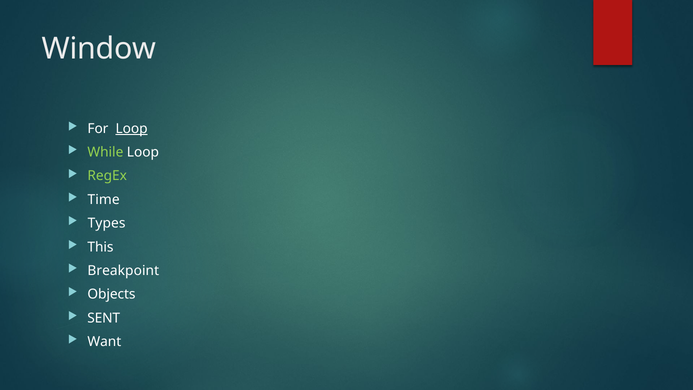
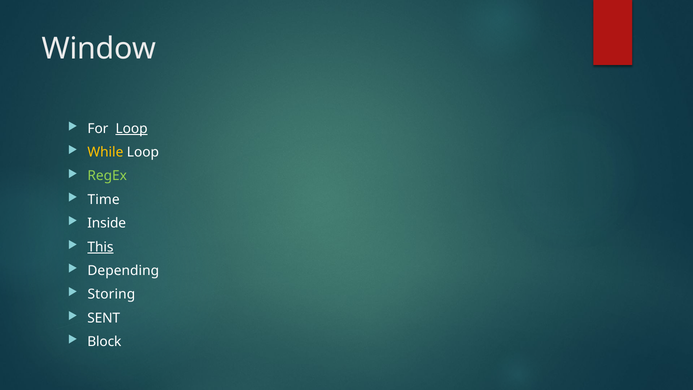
While colour: light green -> yellow (105, 152)
Types: Types -> Inside (107, 223)
This underline: none -> present (100, 247)
Breakpoint: Breakpoint -> Depending (123, 271)
Objects: Objects -> Storing (111, 294)
Want: Want -> Block (104, 342)
